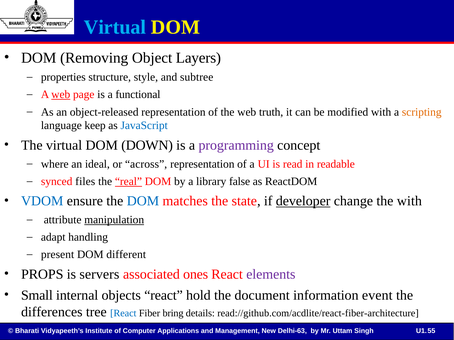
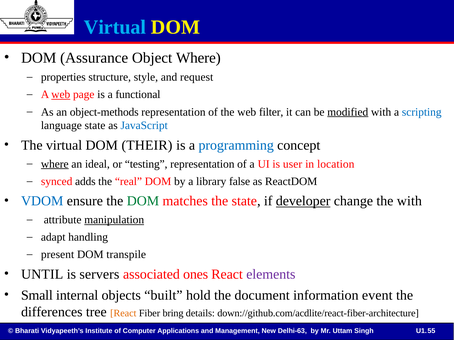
Removing: Removing -> Assurance (94, 58)
Object Layers: Layers -> Where (198, 58)
subtree: subtree -> request (197, 77)
object-released: object-released -> object-methods (104, 112)
truth: truth -> filter (271, 112)
modified underline: none -> present (348, 112)
scripting colour: orange -> blue (422, 112)
language keep: keep -> state (95, 126)
DOWN: DOWN -> THEIR (147, 145)
programming colour: purple -> blue (236, 145)
where underline: none -> present (55, 164)
across: across -> testing (146, 164)
read: read -> user (293, 164)
readable: readable -> location (336, 164)
files: files -> adds (85, 182)
real underline: present -> none (128, 182)
DOM colour: blue -> green (143, 201)
different: different -> transpile (126, 255)
PROPS: PROPS -> UNTIL (42, 275)
objects react: react -> built (163, 296)
React colour: blue -> orange (123, 314)
read://github.com/acdlite/react-fiber-architecture: read://github.com/acdlite/react-fiber-architecture -> down://github.com/acdlite/react-fiber-architecture (318, 314)
